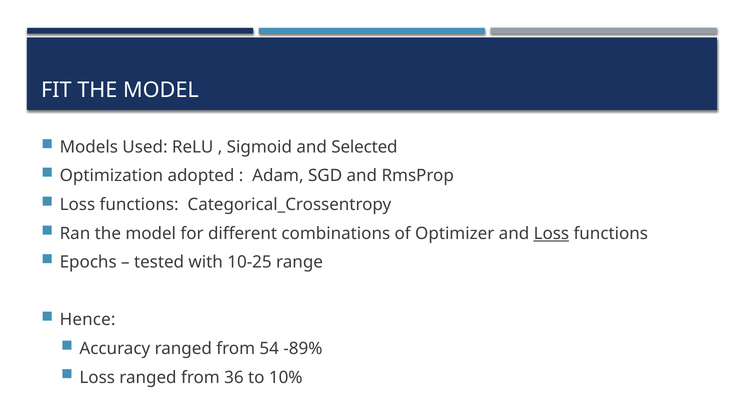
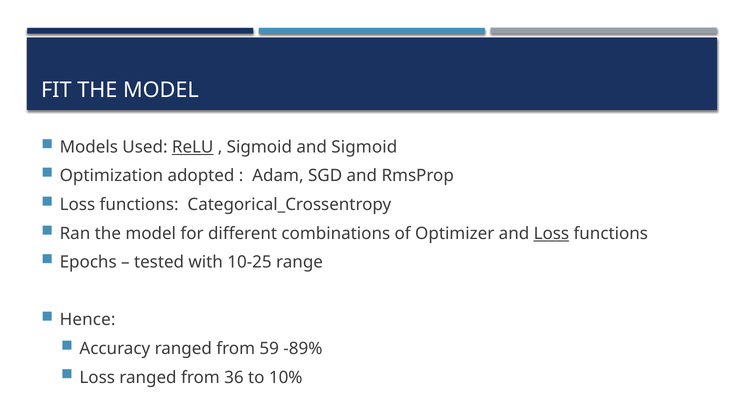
ReLU underline: none -> present (193, 147)
and Selected: Selected -> Sigmoid (364, 147)
54: 54 -> 59 (269, 349)
